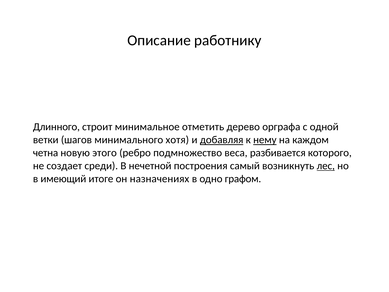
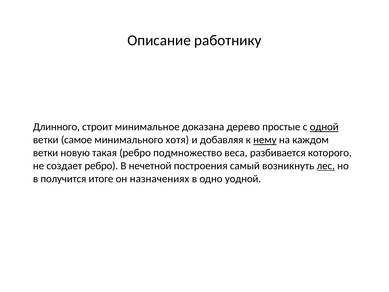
отметить: отметить -> доказана (203, 127)
орграфа: орграфа -> простые (281, 127)
одной underline: none -> present (324, 127)
шагов: шагов -> самое (76, 140)
добавляя underline: present -> none (222, 140)
четна: четна -> ветки (46, 153)
этого: этого -> такая (105, 153)
создает среди: среди -> ребро (101, 166)
имеющий: имеющий -> получится (63, 179)
графом: графом -> уодной (243, 179)
